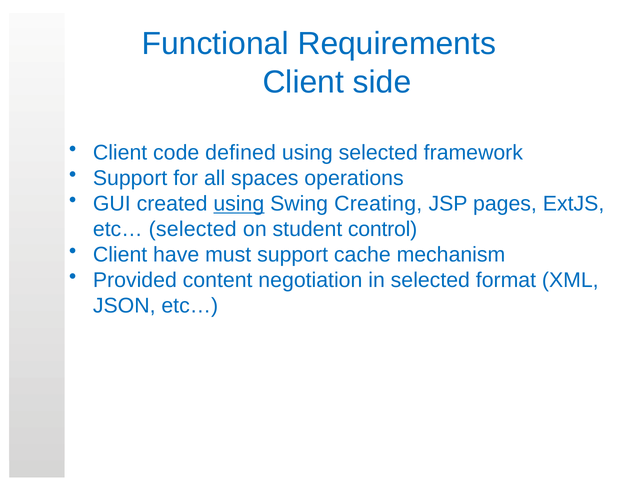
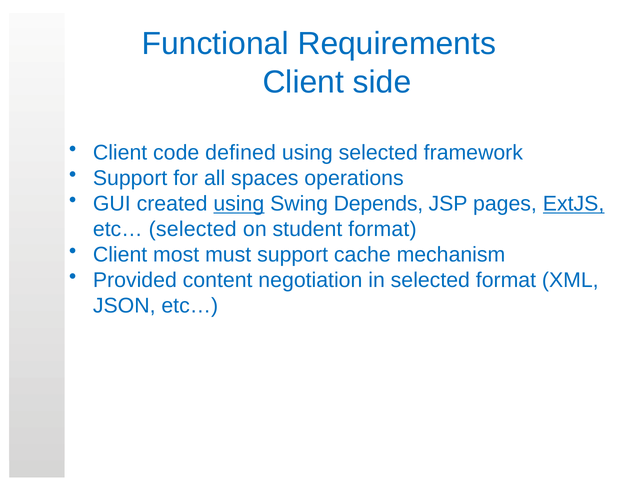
Creating: Creating -> Depends (378, 204)
ExtJS underline: none -> present (574, 204)
student control: control -> format (382, 229)
have: have -> most (176, 255)
